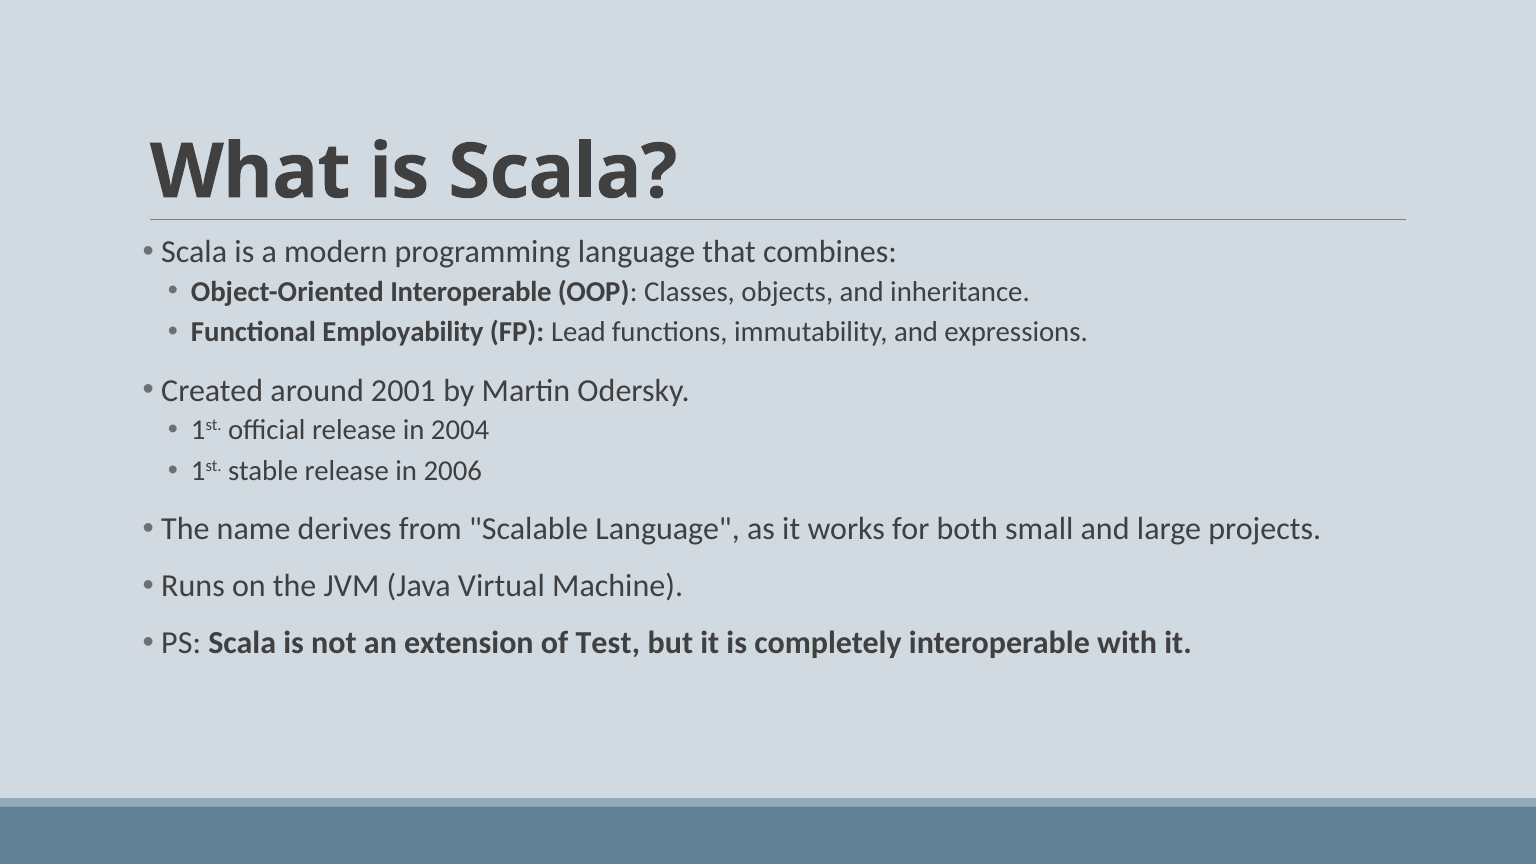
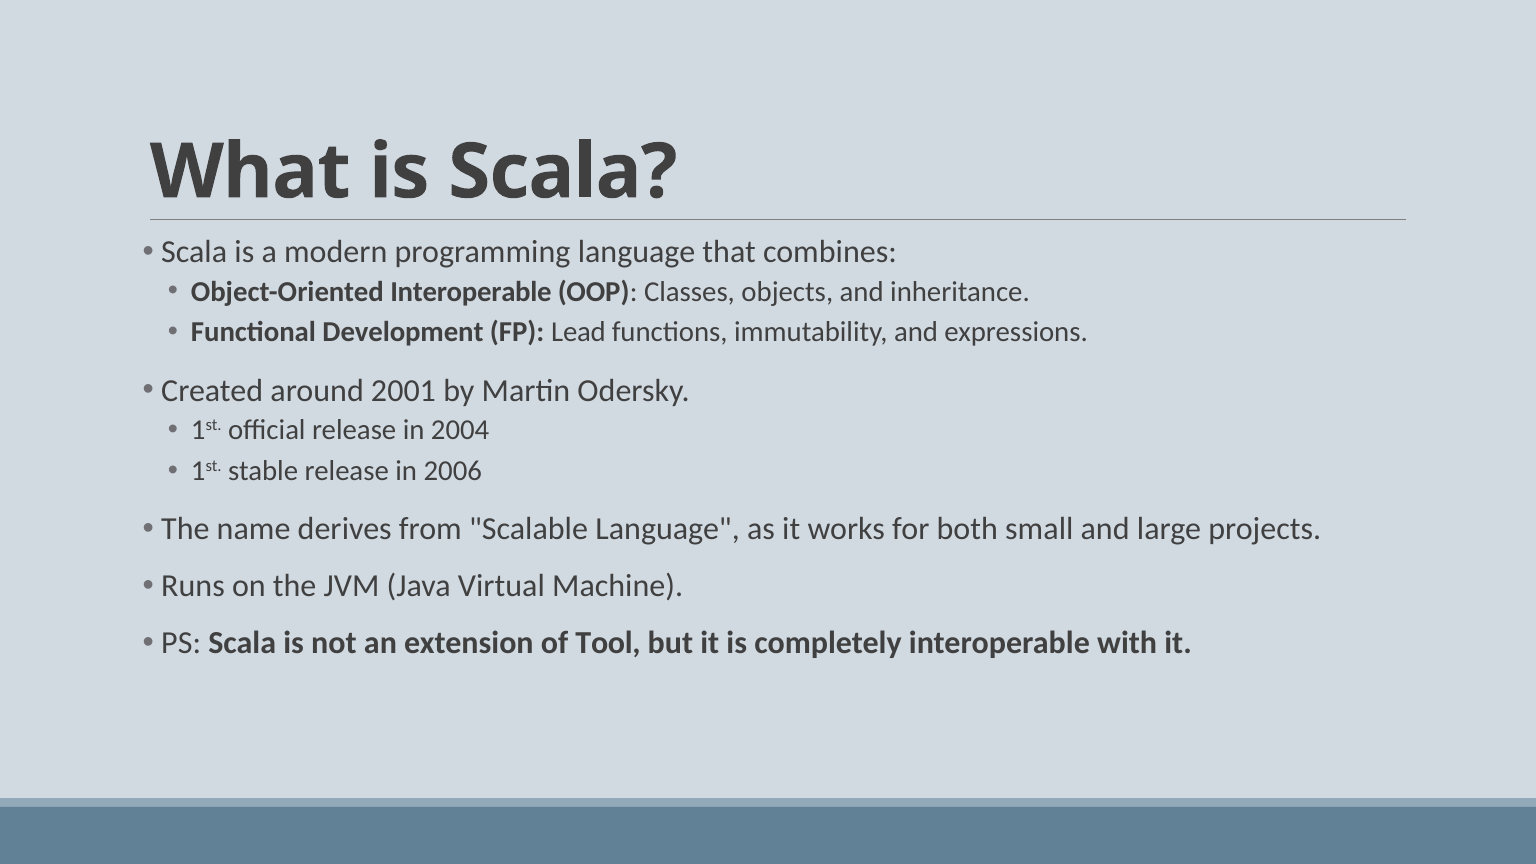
Employability: Employability -> Development (403, 332)
Test: Test -> Tool (608, 643)
